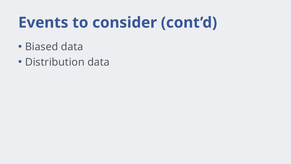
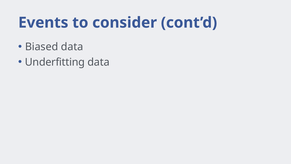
Distribution: Distribution -> Underfitting (55, 62)
